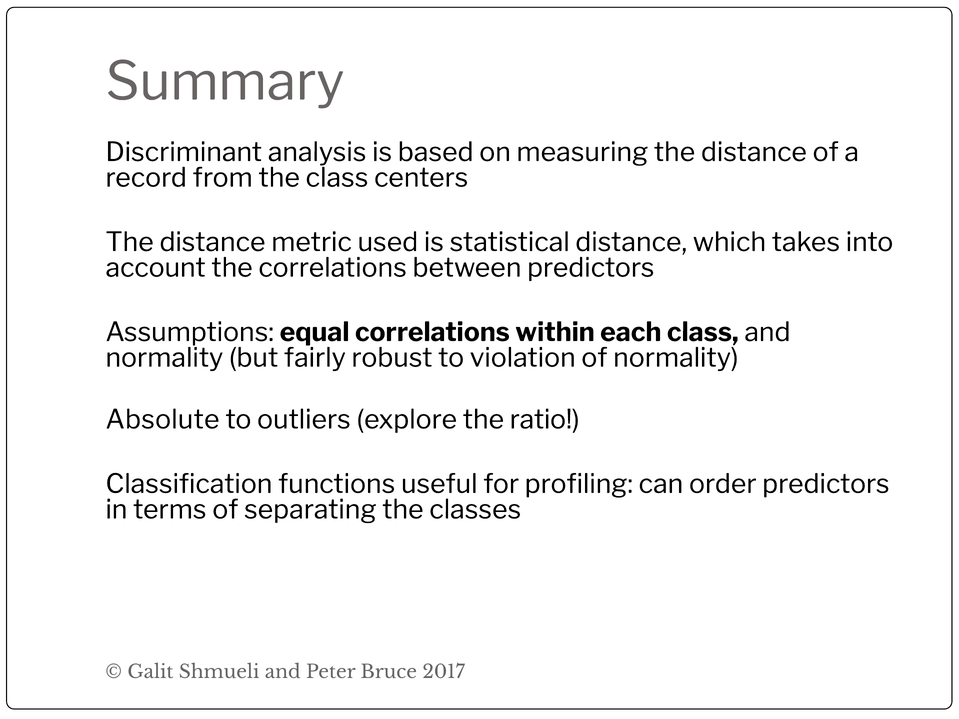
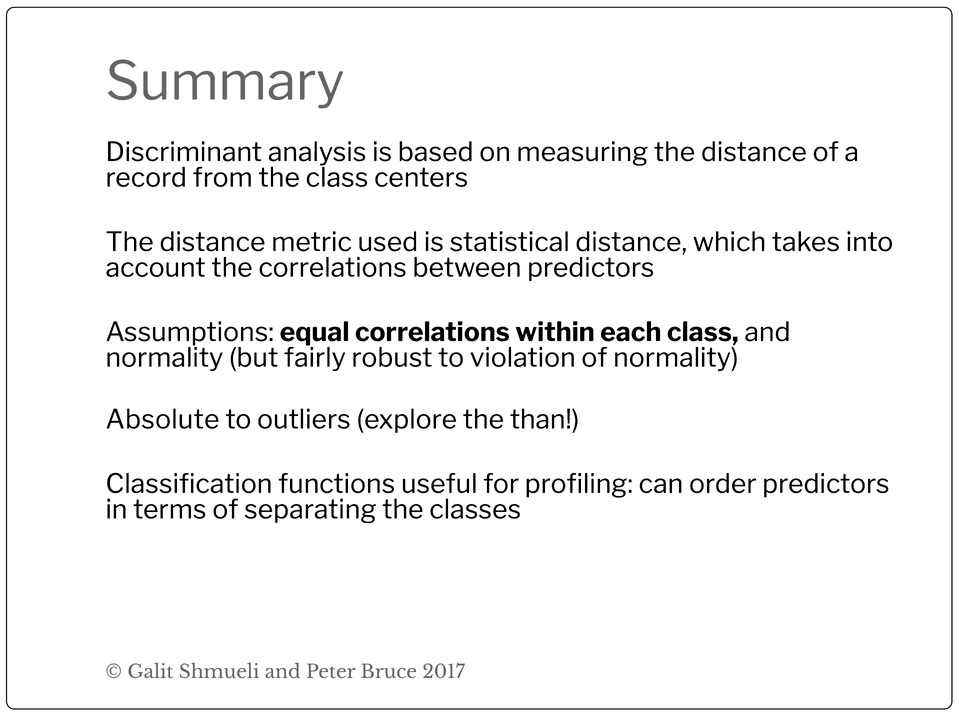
ratio: ratio -> than (545, 420)
